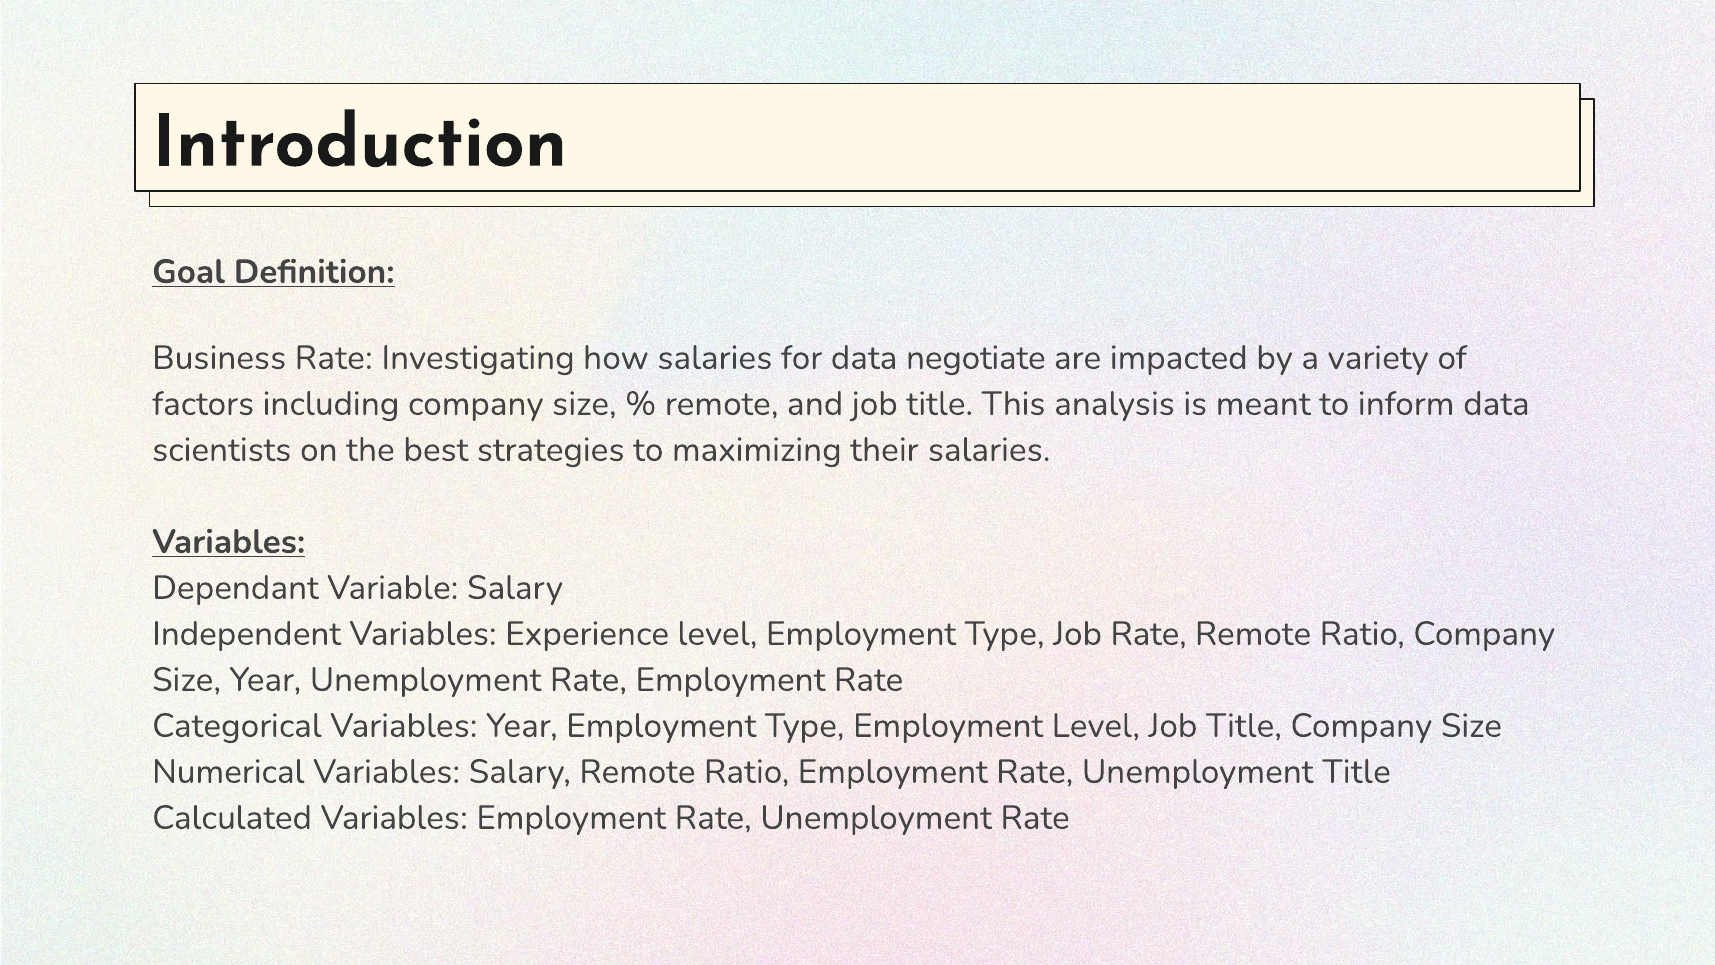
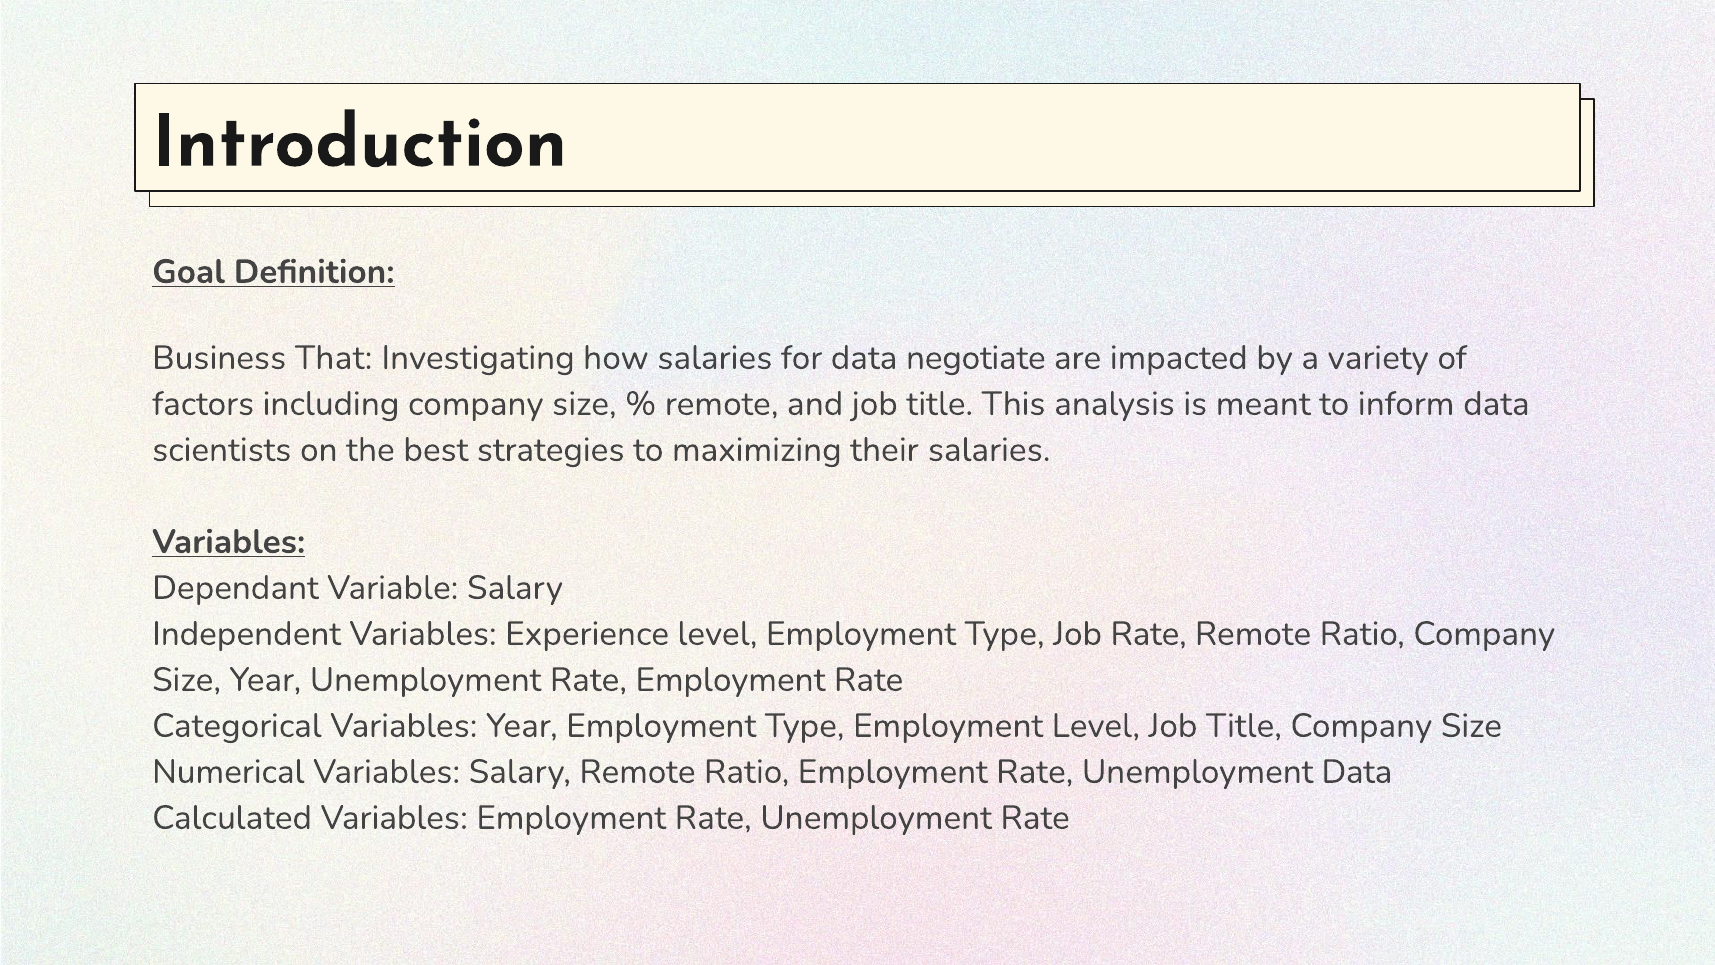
Business Rate: Rate -> That (334, 358)
Unemployment Title: Title -> Data (1357, 772)
